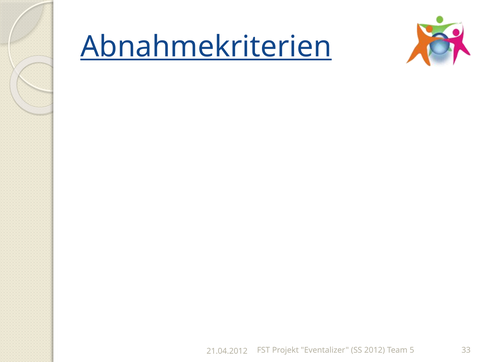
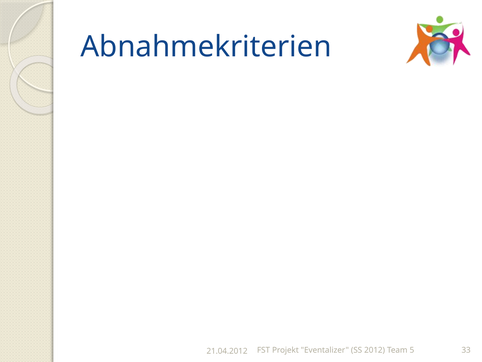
Abnahmekriterien underline: present -> none (206, 47)
